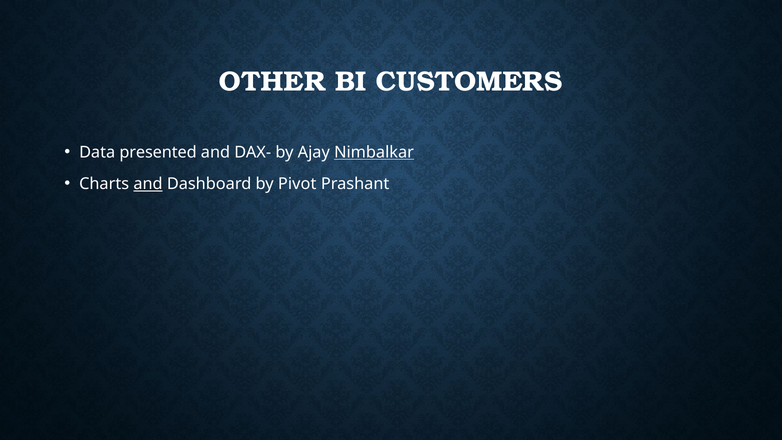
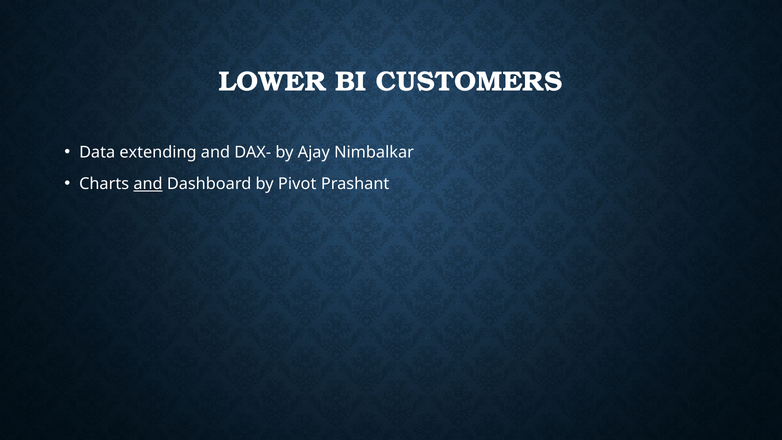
OTHER: OTHER -> LOWER (272, 81)
presented: presented -> extending (158, 152)
Nimbalkar underline: present -> none (374, 152)
